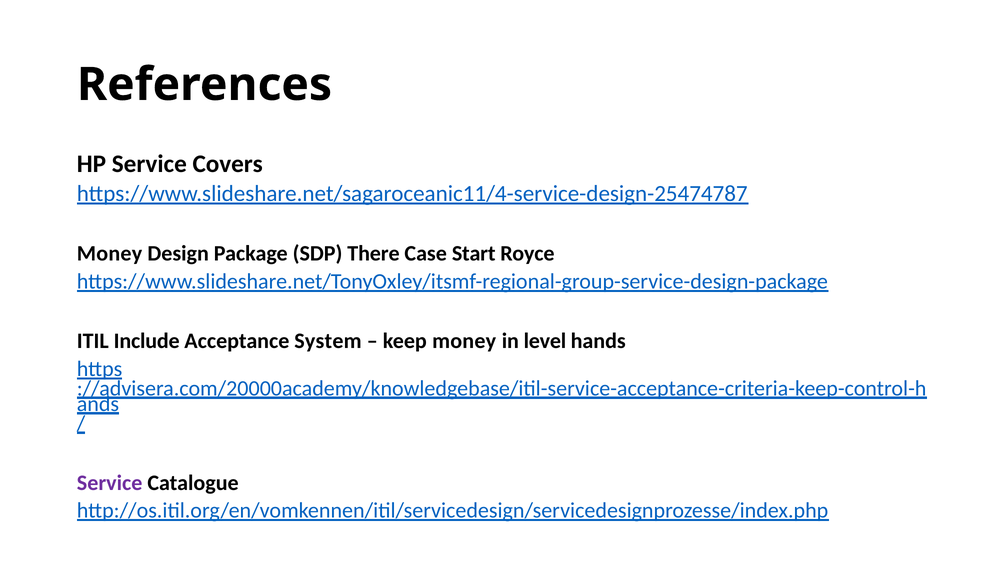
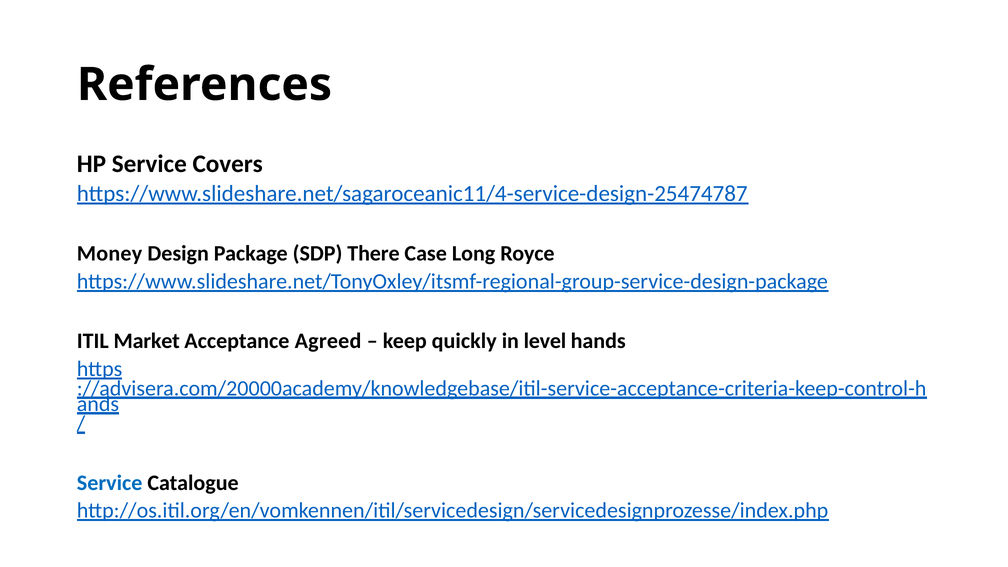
Start: Start -> Long (474, 254)
Include: Include -> Market (147, 341)
System: System -> Agreed (328, 341)
keep money: money -> quickly (464, 341)
Service colour: purple -> blue (110, 483)
